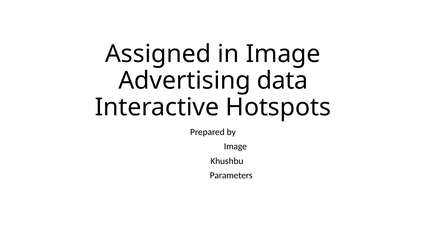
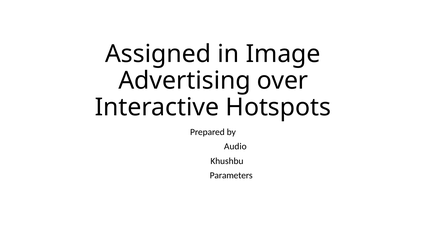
data: data -> over (282, 81)
Image: Image -> Audio (235, 147)
